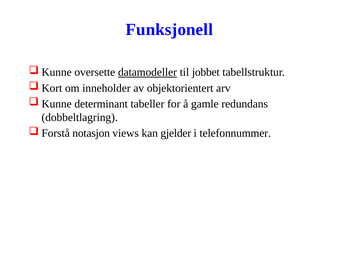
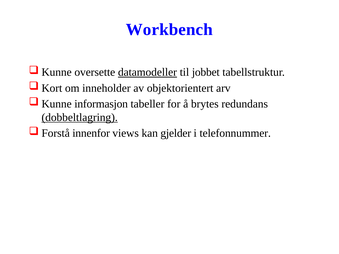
Funksjonell: Funksjonell -> Workbench (169, 30)
determinant: determinant -> informasjon (101, 104)
gamle: gamle -> brytes (205, 104)
dobbeltlagring underline: none -> present (80, 118)
notasjon: notasjon -> innenfor (91, 133)
